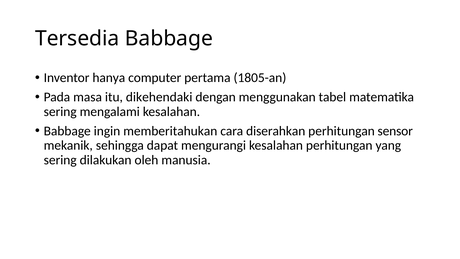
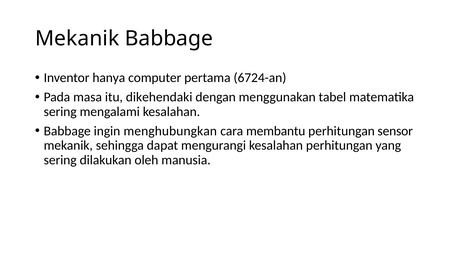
Tersedia: Tersedia -> Mekanik (77, 39)
1805-an: 1805-an -> 6724-an (260, 78)
memberitahukan: memberitahukan -> menghubungkan (170, 131)
diserahkan: diserahkan -> membantu (276, 131)
